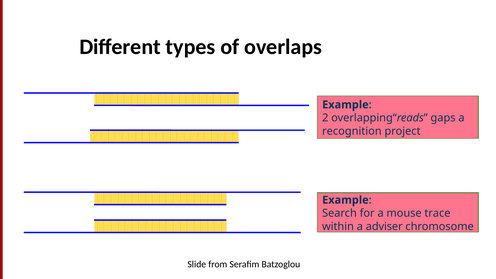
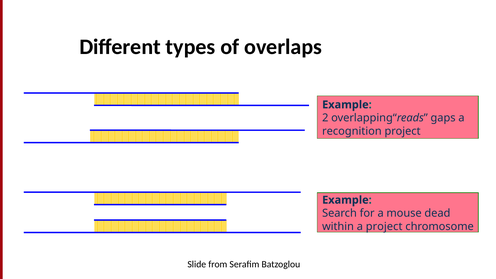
trace: trace -> dead (437, 213)
a adviser: adviser -> project (384, 226)
